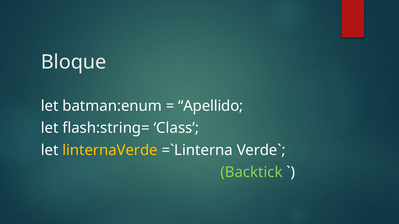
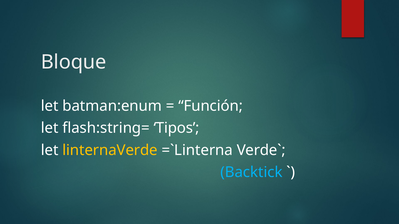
Apellido: Apellido -> Función (211, 106)
Class: Class -> Tipos (176, 128)
Backtick colour: light green -> light blue (251, 173)
